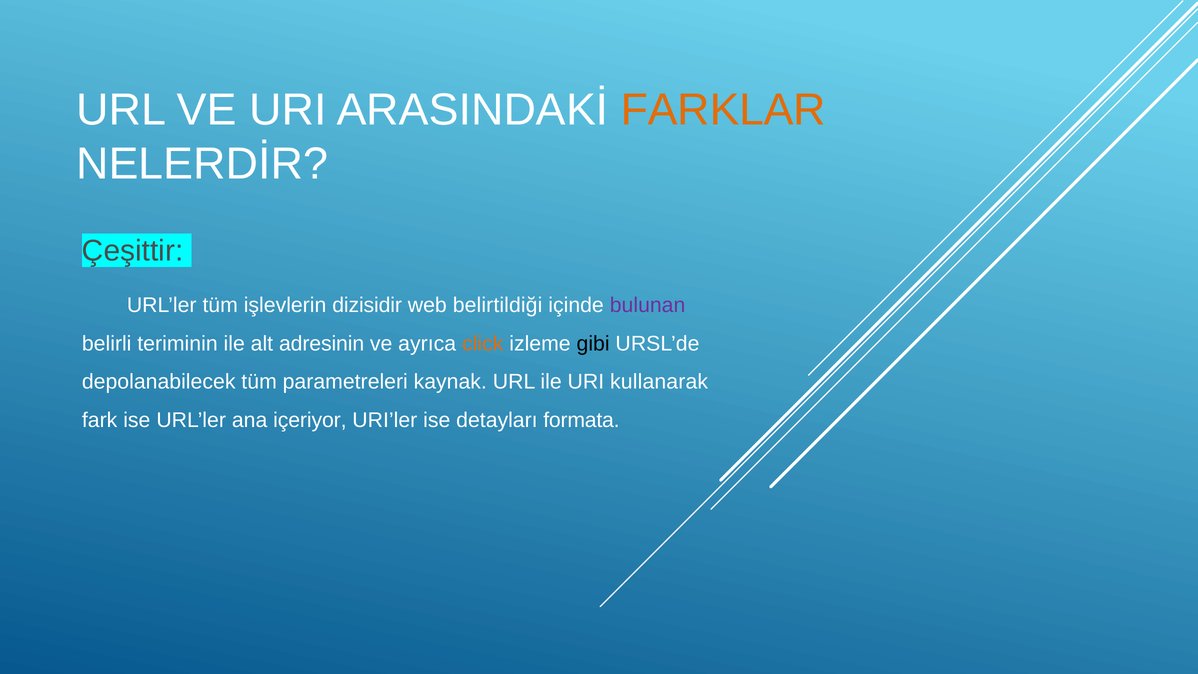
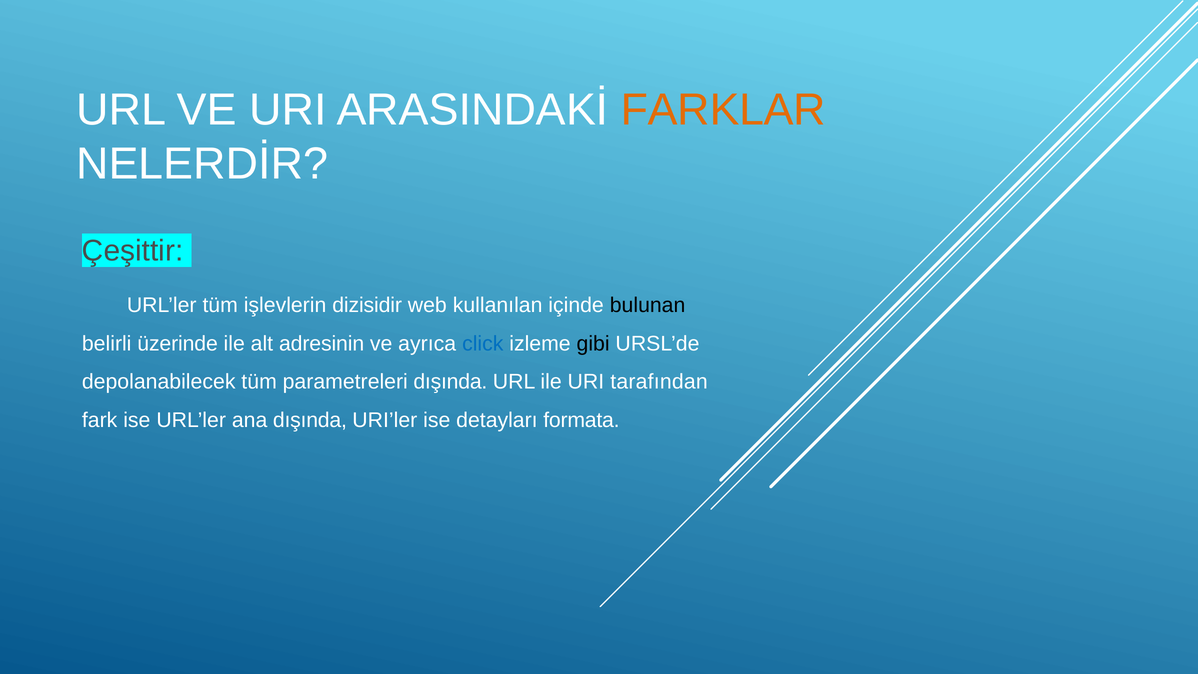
belirtildiği: belirtildiği -> kullanılan (498, 305)
bulunan colour: purple -> black (648, 305)
teriminin: teriminin -> üzerinde (178, 343)
click colour: orange -> blue (483, 343)
parametreleri kaynak: kaynak -> dışında (450, 382)
kullanarak: kullanarak -> tarafından (659, 382)
ana içeriyor: içeriyor -> dışında (310, 420)
